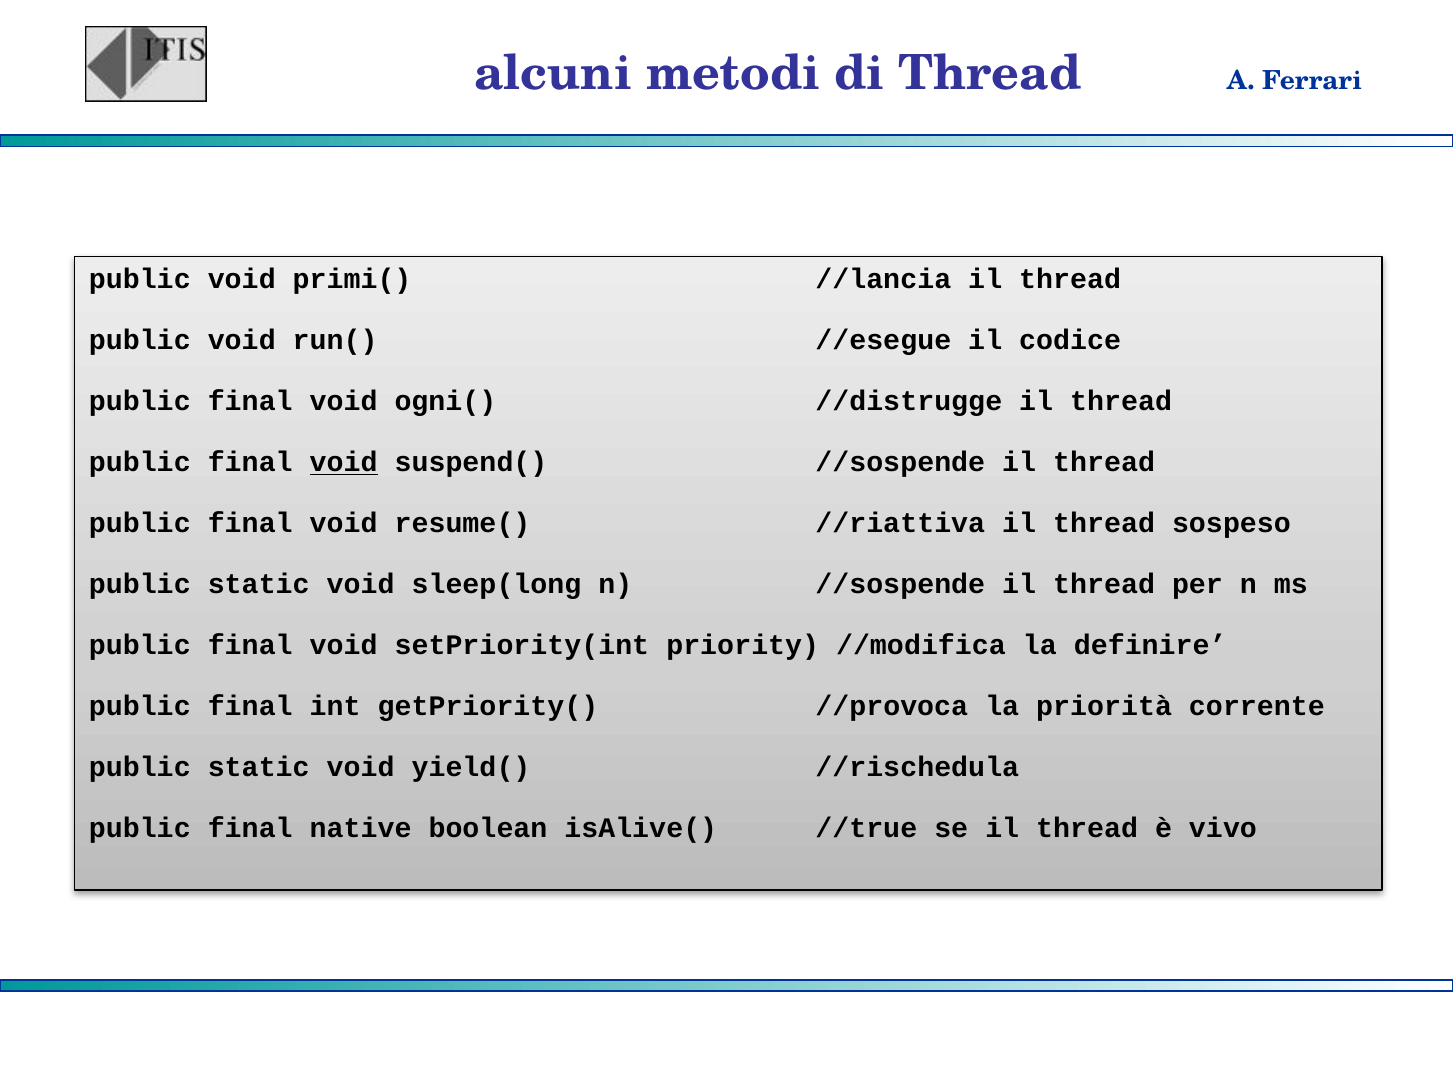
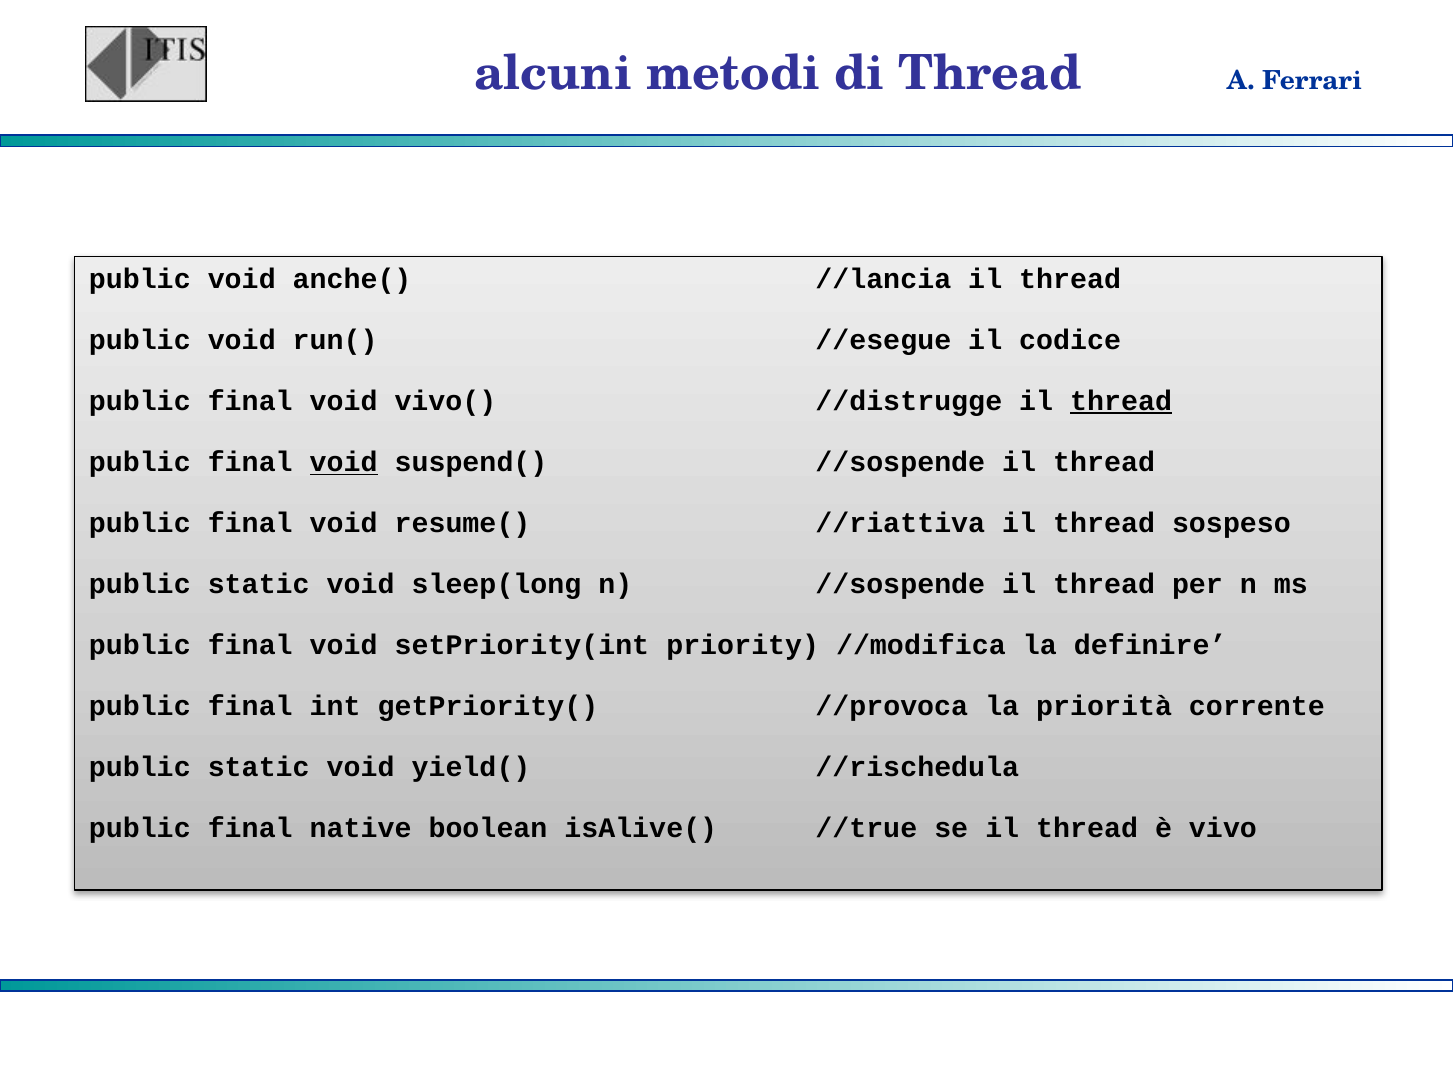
primi(: primi( -> anche( (352, 279)
ogni(: ogni( -> vivo( (445, 401)
thread underline: none -> present (1121, 401)
